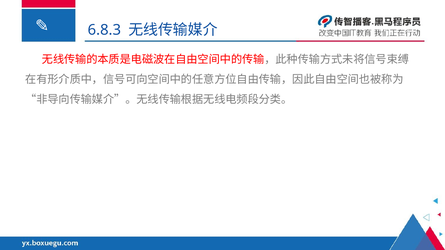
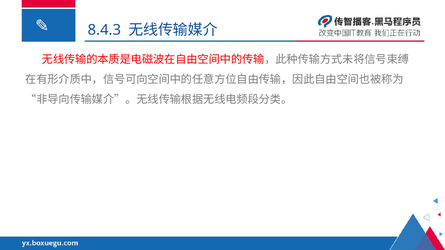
6.8.3: 6.8.3 -> 8.4.3 (104, 30)
